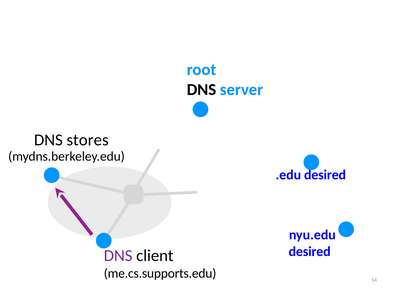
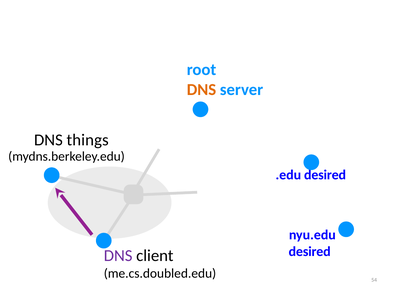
DNS colour: black -> orange (201, 90)
stores: stores -> things (88, 140)
me.cs.supports.edu: me.cs.supports.edu -> me.cs.doubled.edu (160, 273)
